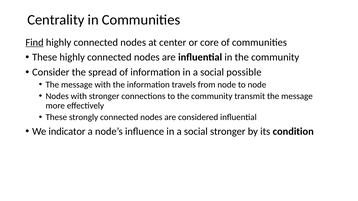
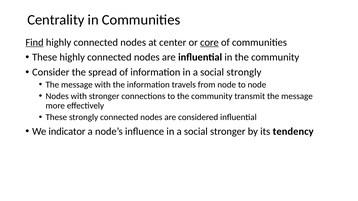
core underline: none -> present (209, 42)
social possible: possible -> strongly (244, 72)
condition: condition -> tendency (293, 132)
